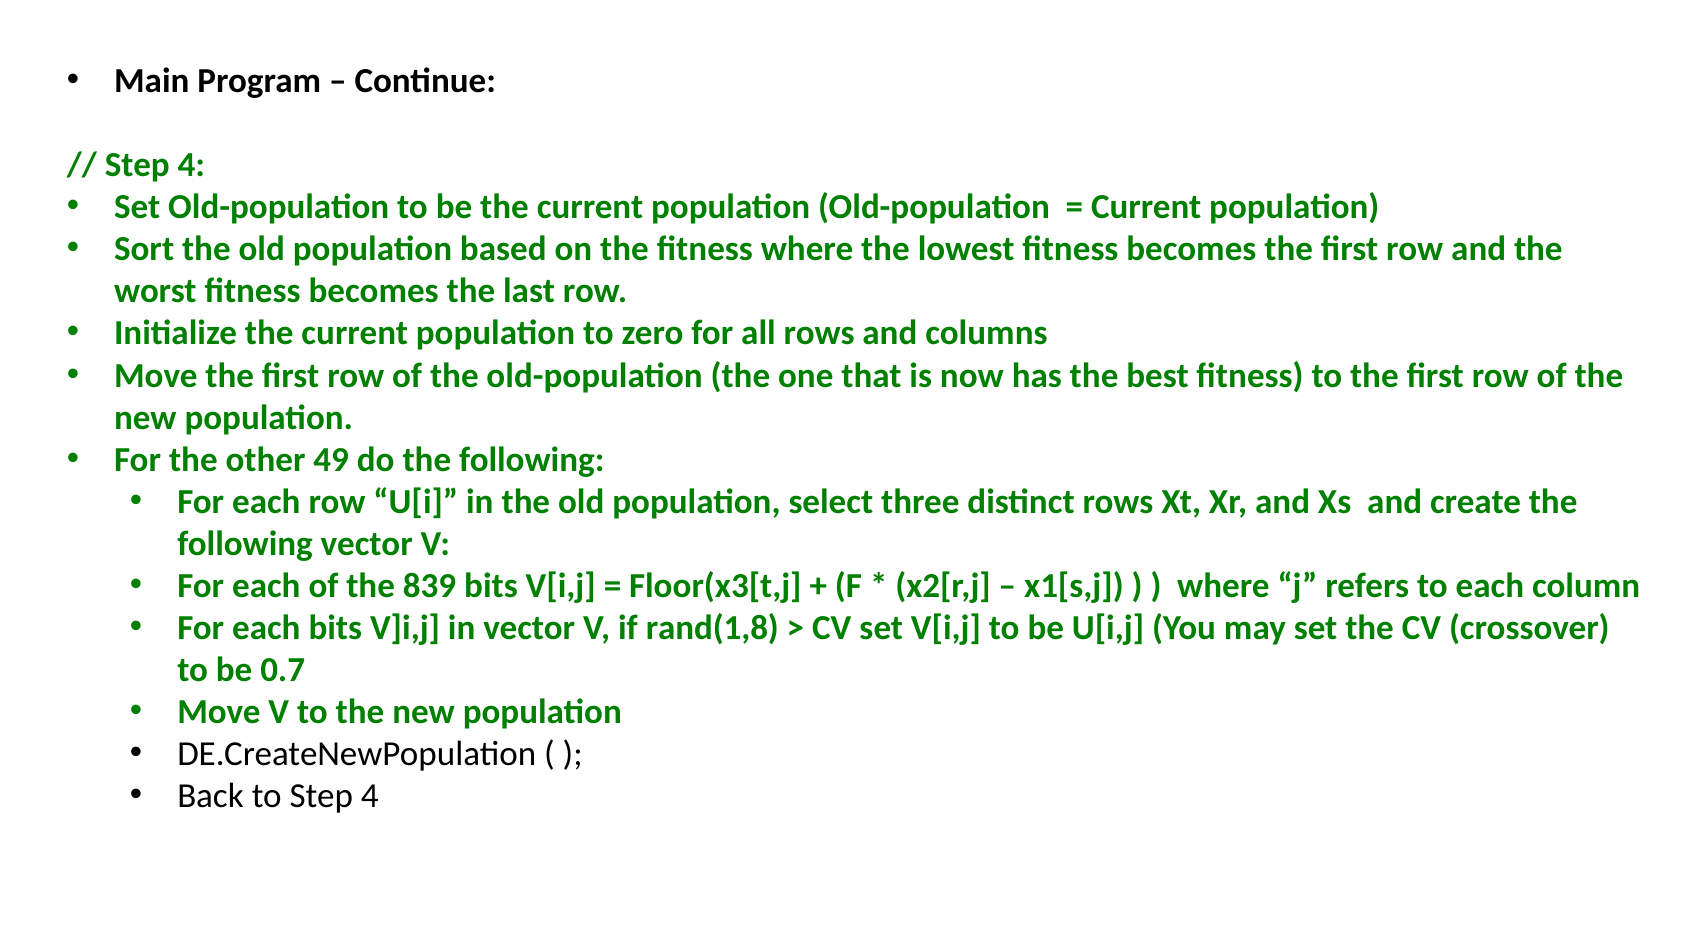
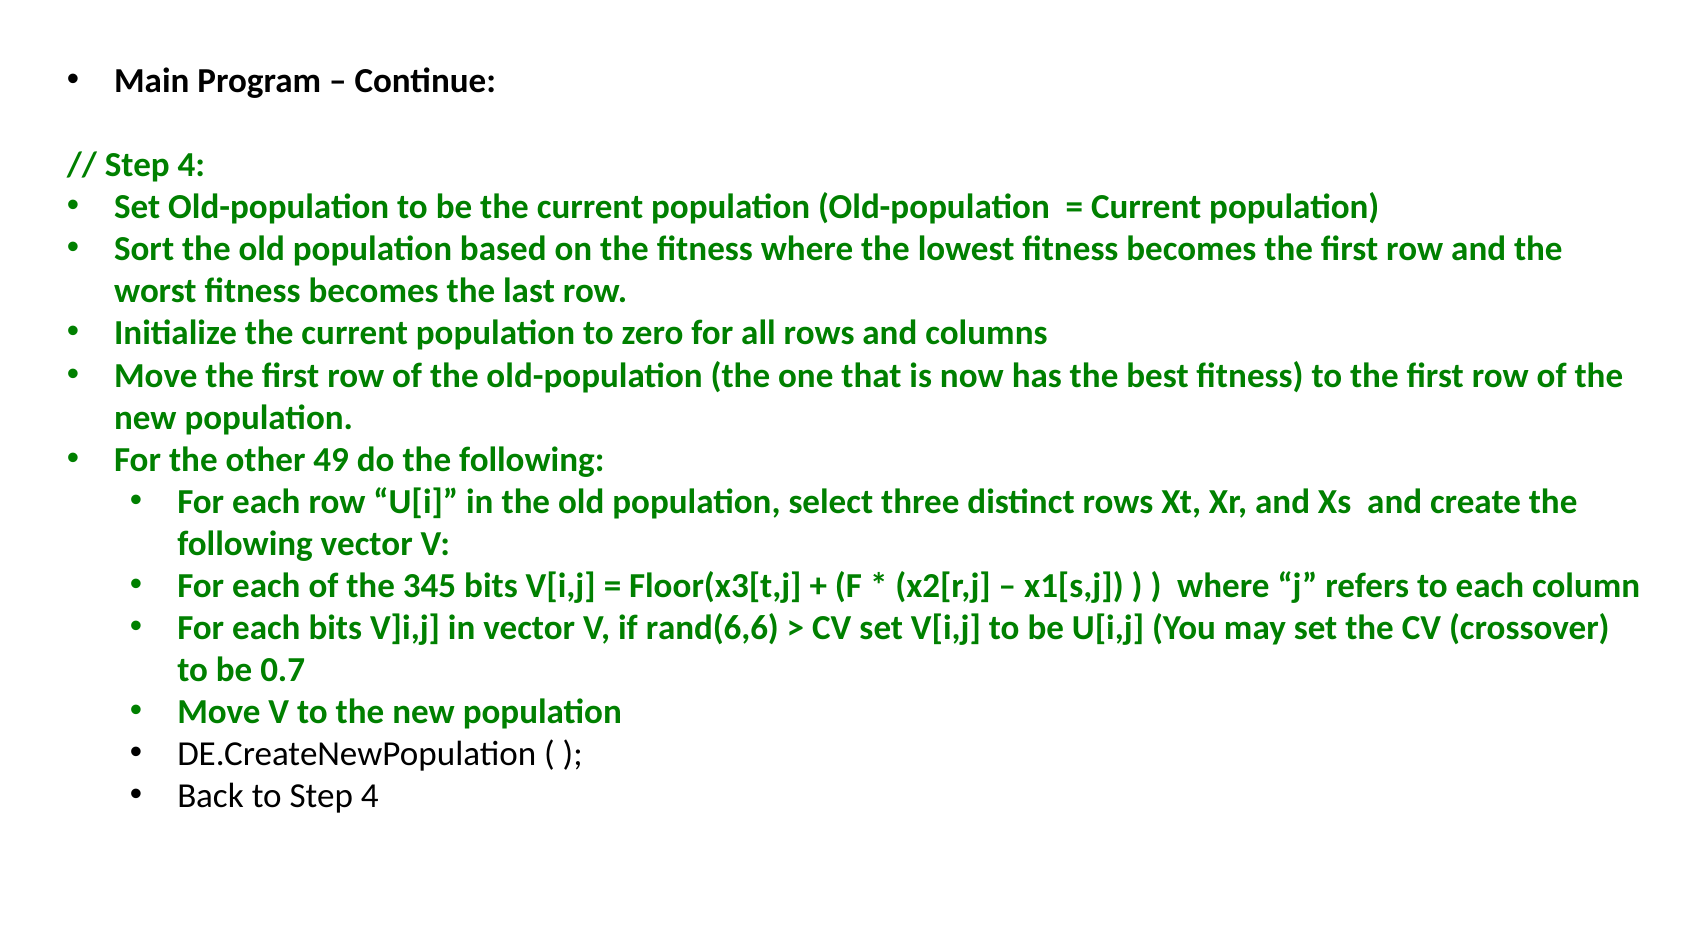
839: 839 -> 345 (430, 586)
rand(1,8: rand(1,8 -> rand(6,6 (712, 628)
